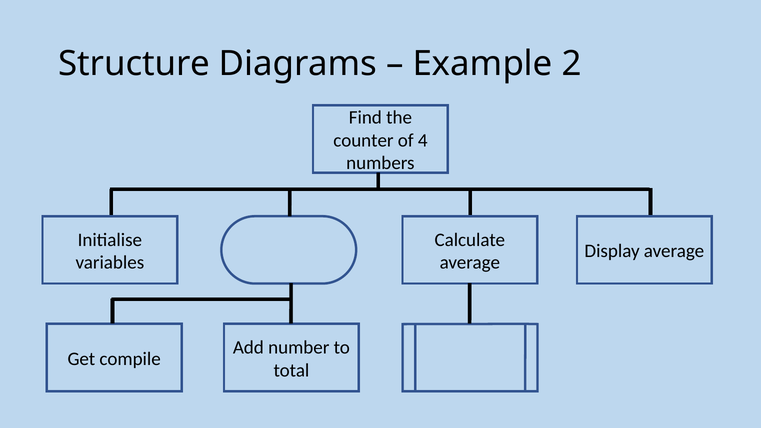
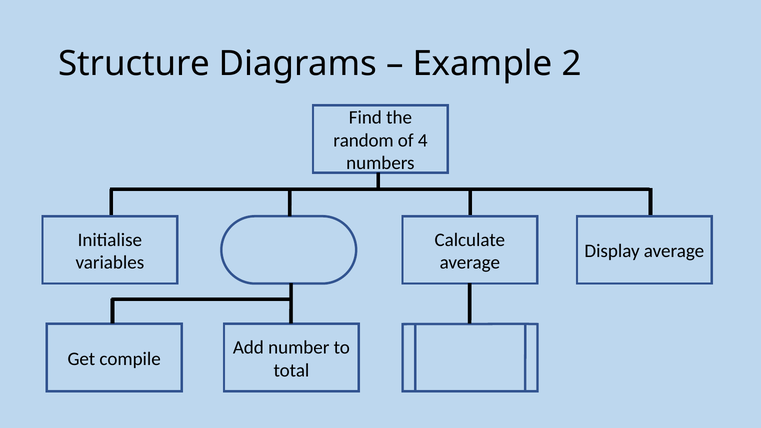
counter: counter -> random (363, 140)
